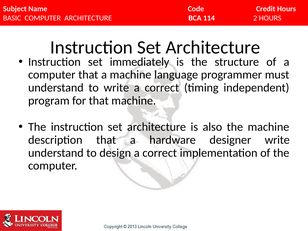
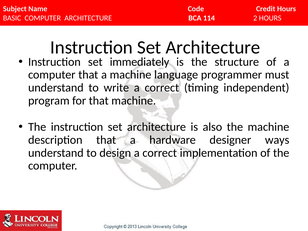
designer write: write -> ways (277, 140)
